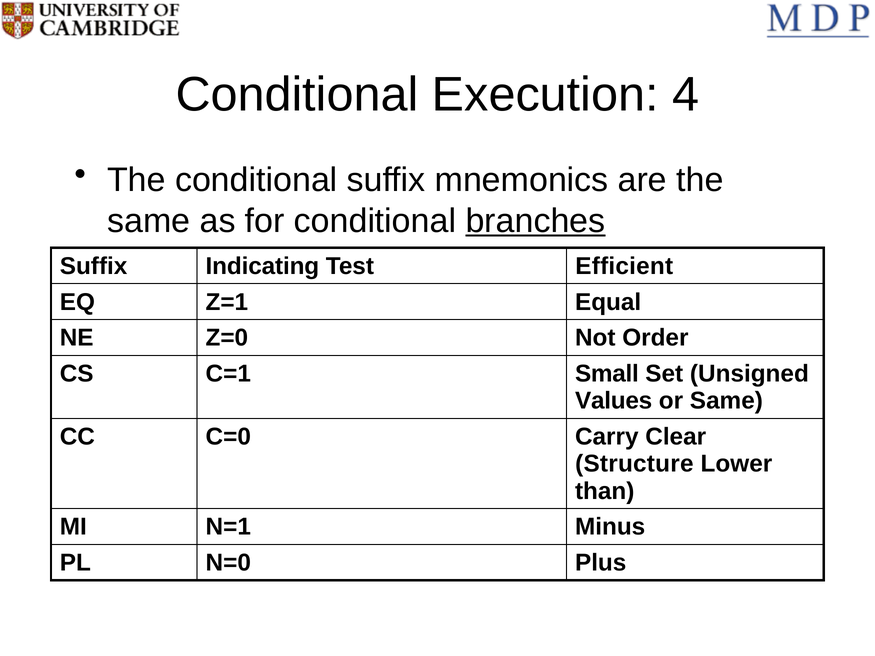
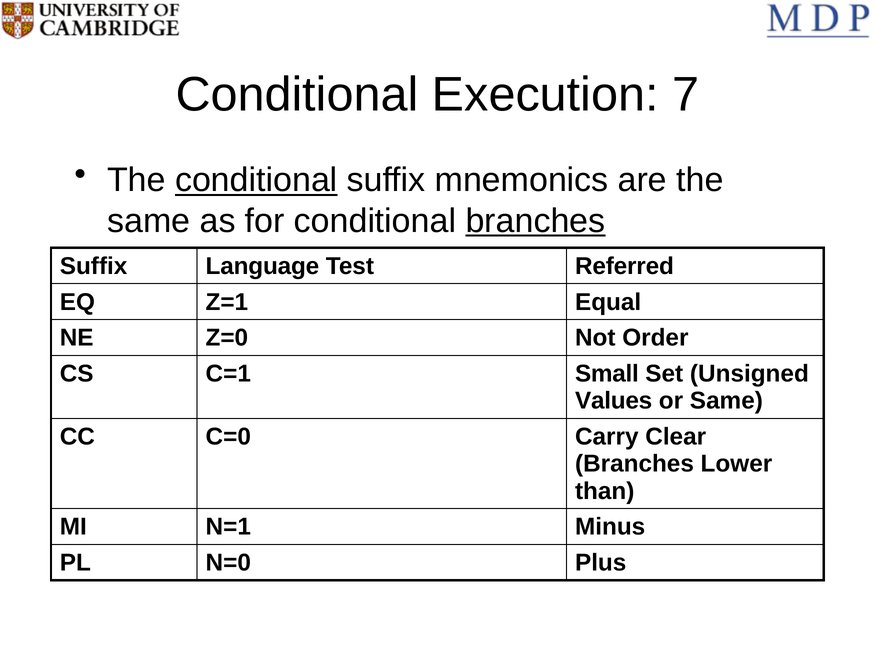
4: 4 -> 7 (686, 95)
conditional underline: none -> present (256, 180)
Indicating: Indicating -> Language (262, 266)
Efficient: Efficient -> Referred (624, 266)
Structure: Structure -> Branches (634, 464)
